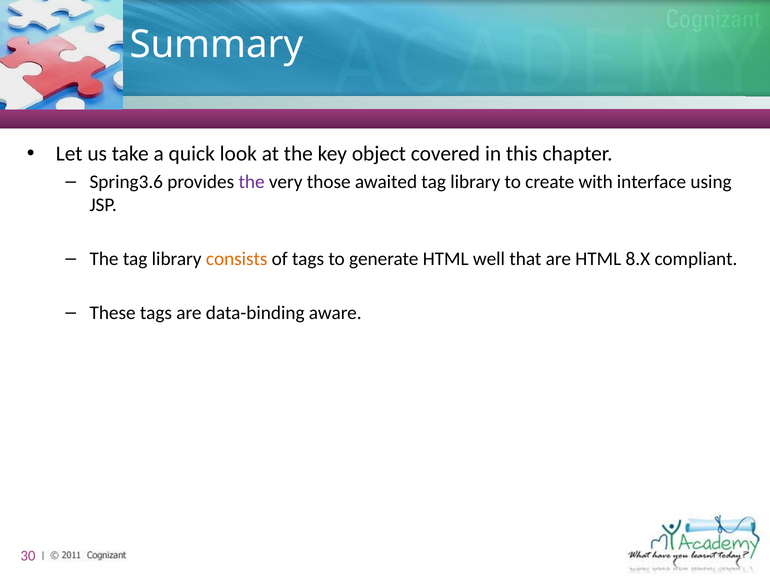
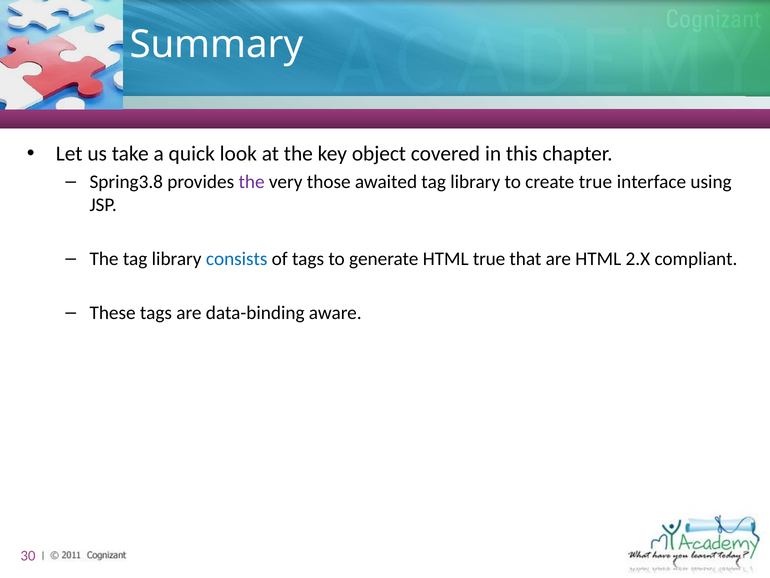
Spring3.6: Spring3.6 -> Spring3.8 (126, 182)
create with: with -> true (595, 182)
consists colour: orange -> blue (237, 259)
HTML well: well -> true (489, 259)
8.X: 8.X -> 2.X (638, 259)
